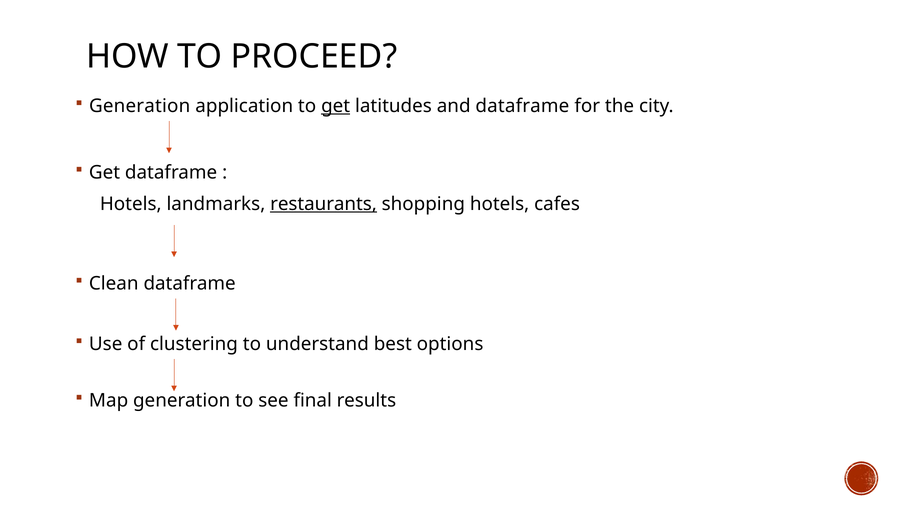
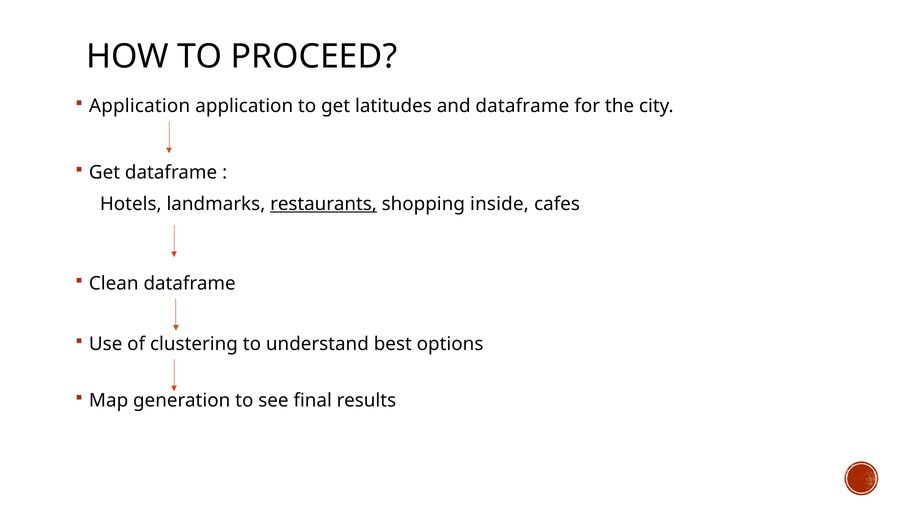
Generation: Generation -> Application (140, 106)
get underline: present -> none (336, 106)
shopping hotels: hotels -> inside (499, 204)
